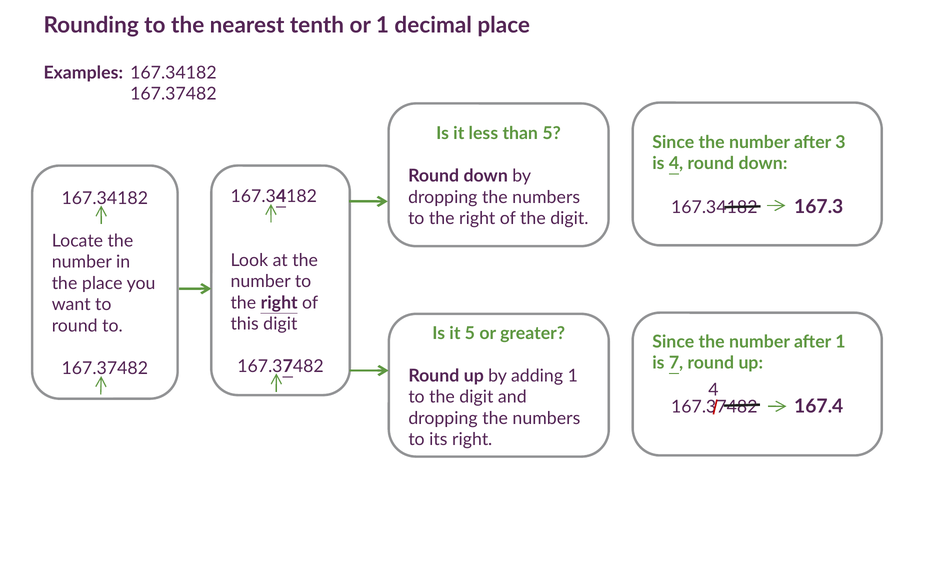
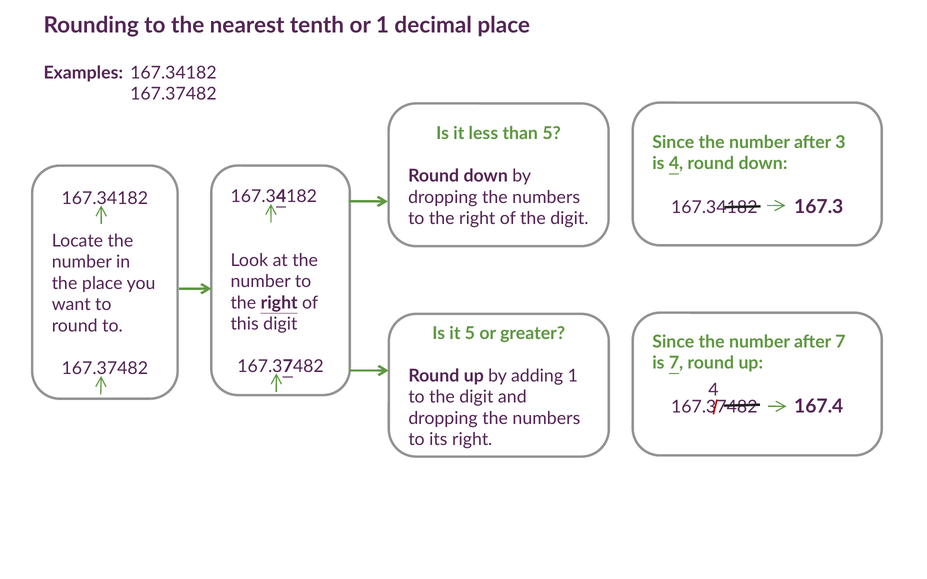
after 1: 1 -> 7 (840, 342)
